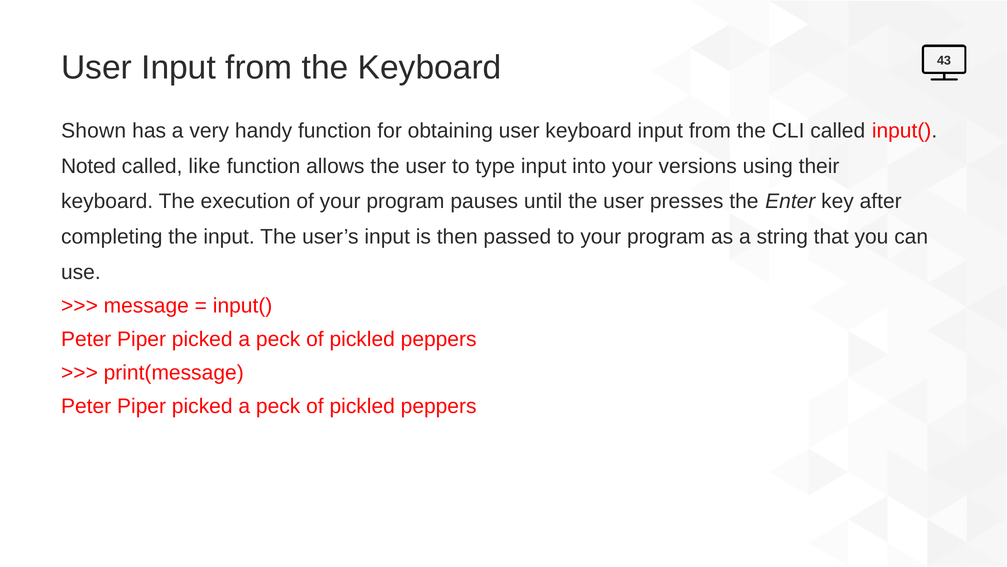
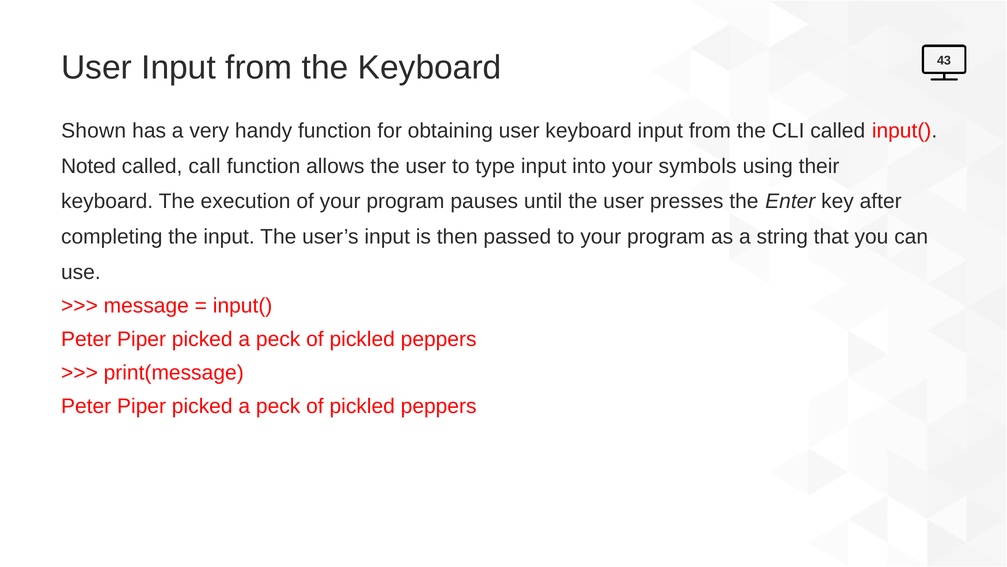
like: like -> call (204, 166)
versions: versions -> symbols (698, 166)
